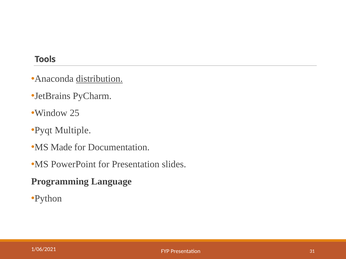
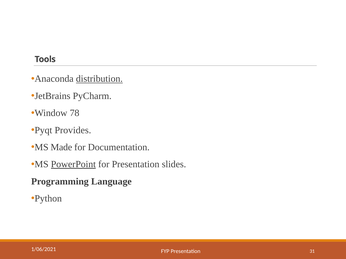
25: 25 -> 78 (75, 113)
Multiple: Multiple -> Provides (73, 130)
PowerPoint underline: none -> present (73, 165)
